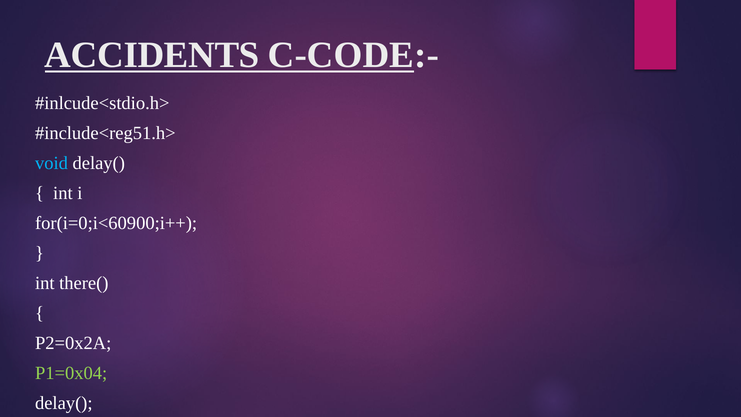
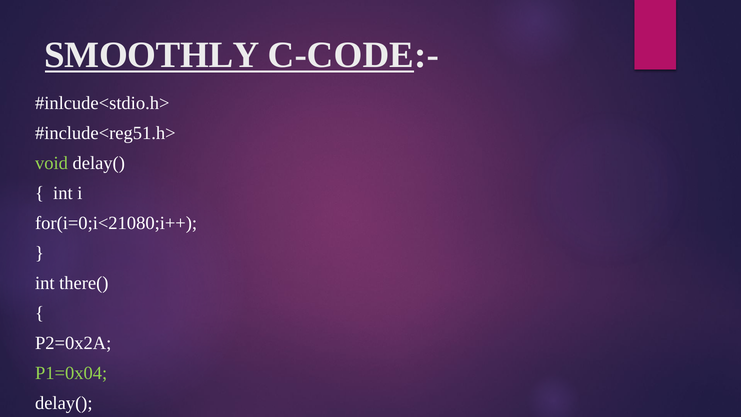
ACCIDENTS: ACCIDENTS -> SMOOTHLY (152, 55)
void colour: light blue -> light green (51, 163)
for(i=0;i<60900;i++: for(i=0;i<60900;i++ -> for(i=0;i<21080;i++ (116, 223)
